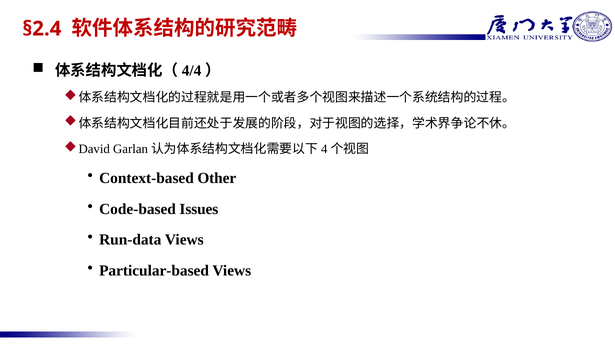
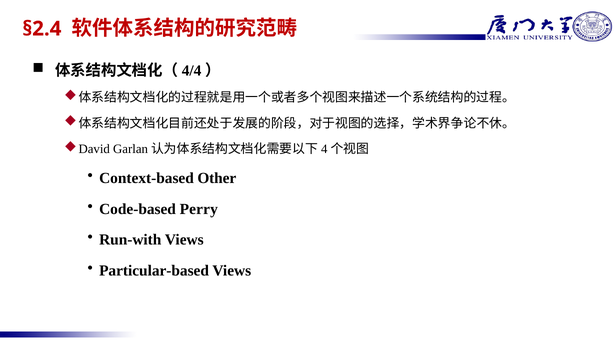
Issues: Issues -> Perry (199, 209)
Run-data: Run-data -> Run-with (130, 240)
